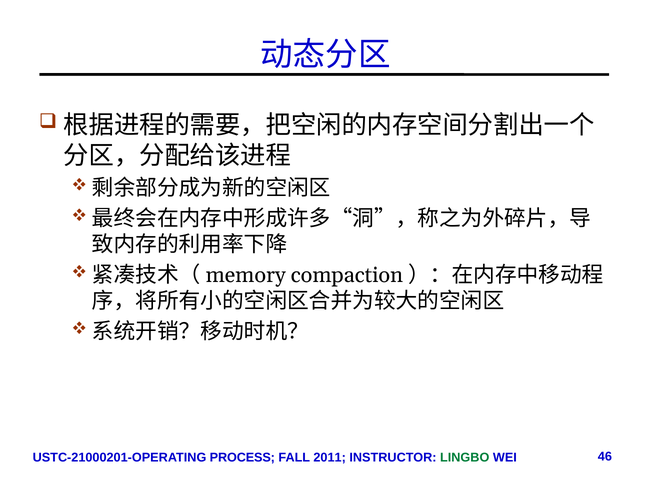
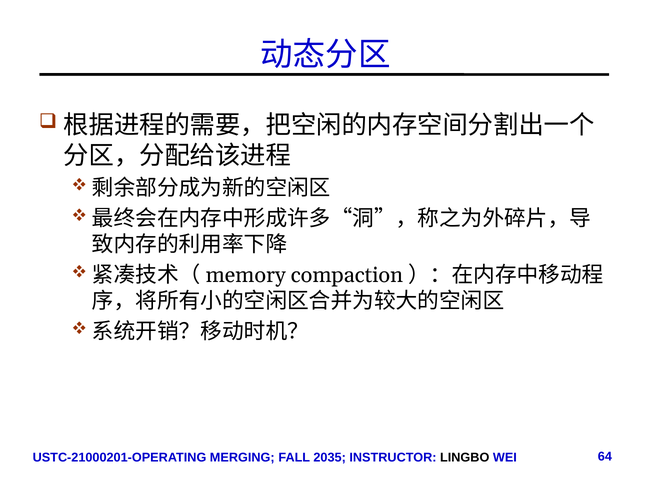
PROCESS: PROCESS -> MERGING (242, 457)
2011: 2011 -> 2035 (330, 457)
LINGBO colour: green -> black (465, 457)
46: 46 -> 64 (605, 456)
